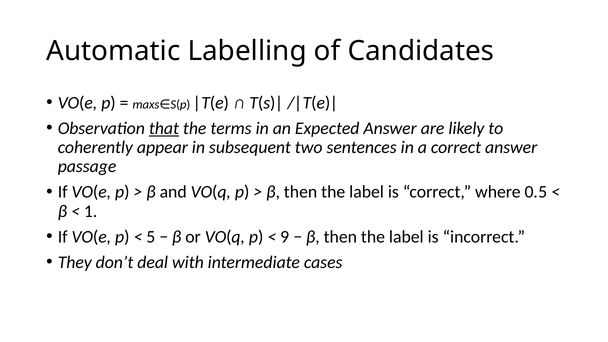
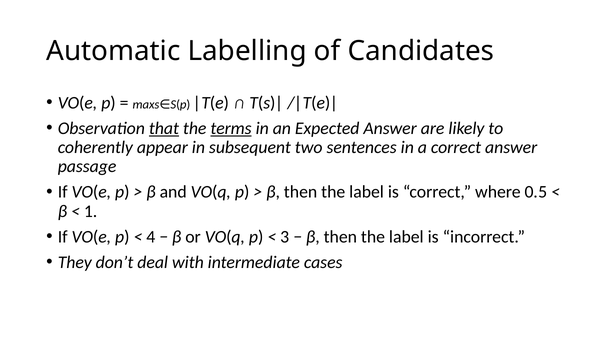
terms underline: none -> present (231, 128)
5: 5 -> 4 (151, 237)
9: 9 -> 3 (285, 237)
